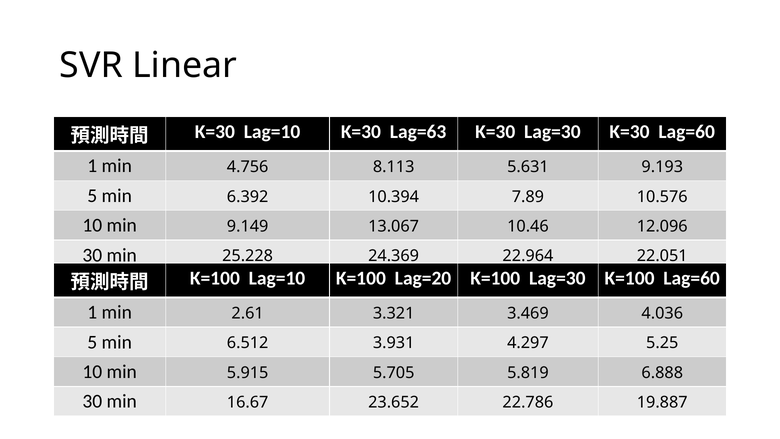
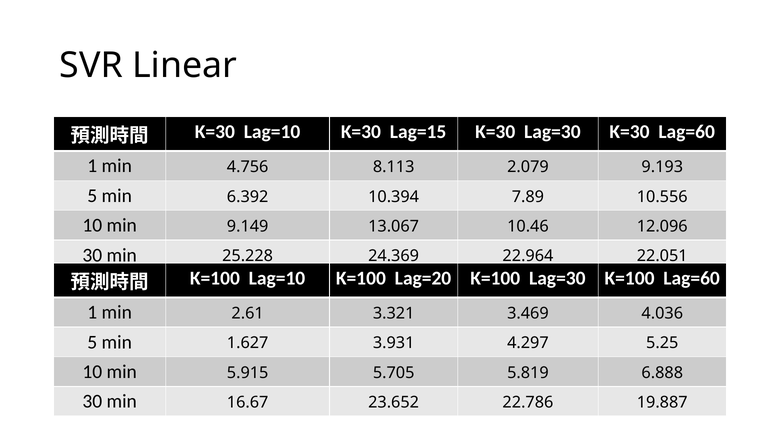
Lag=63: Lag=63 -> Lag=15 (418, 132)
5.631: 5.631 -> 2.079 (528, 167)
10.576: 10.576 -> 10.556 (662, 197)
6.512: 6.512 -> 1.627 (248, 343)
